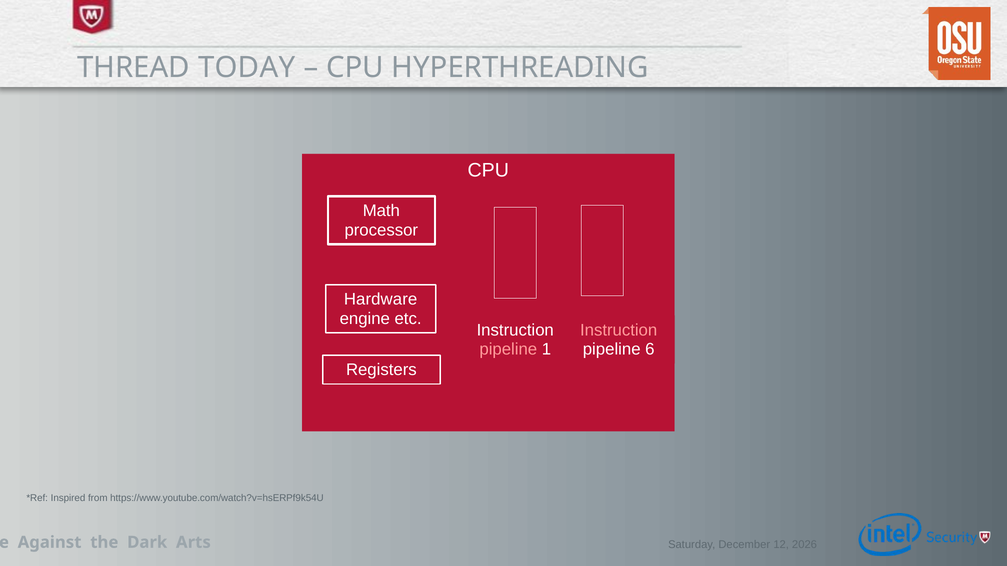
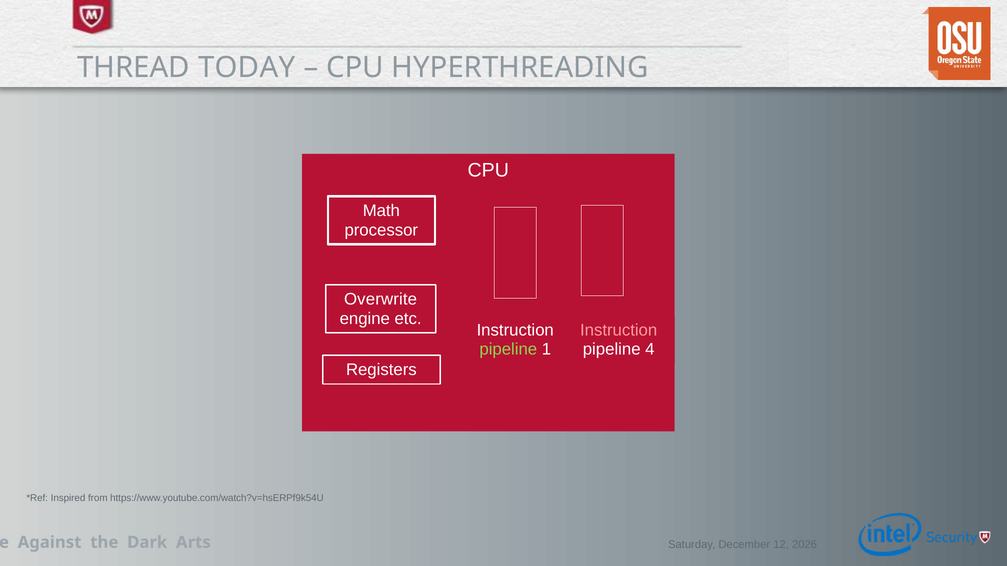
Hardware: Hardware -> Overwrite (381, 300)
pipeline colour: pink -> light green (508, 349)
6: 6 -> 4 (650, 349)
